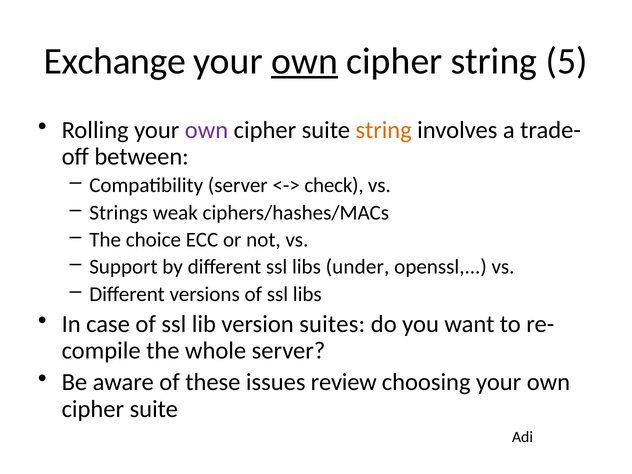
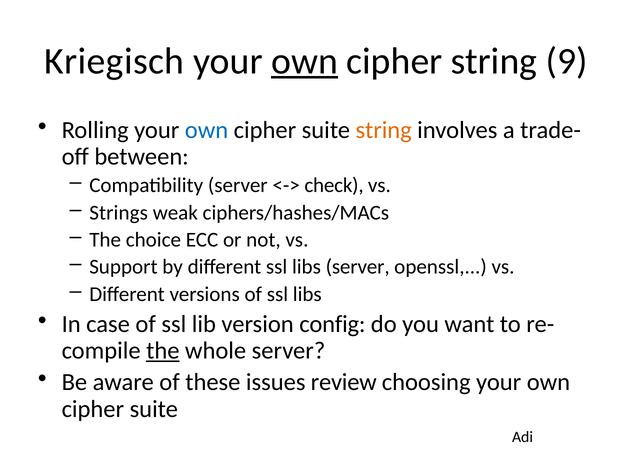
Exchange: Exchange -> Kriegisch (114, 61)
5: 5 -> 9 (567, 61)
own colour: purple -> blue (207, 130)
libs under: under -> server (358, 267)
suites: suites -> config (332, 324)
the underline: none -> present (163, 351)
